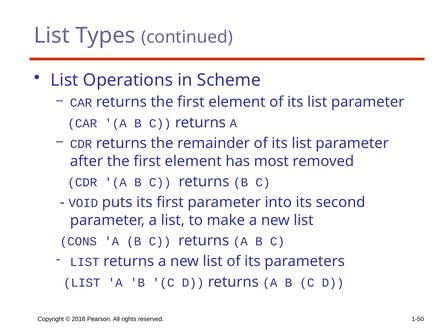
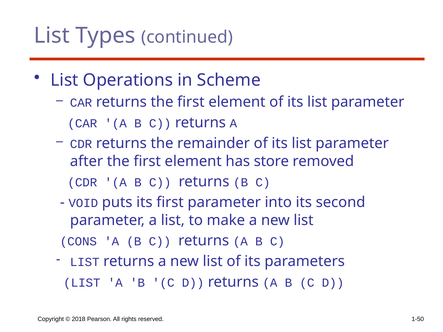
most: most -> store (271, 161)
